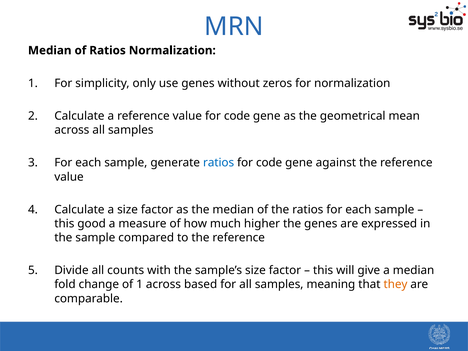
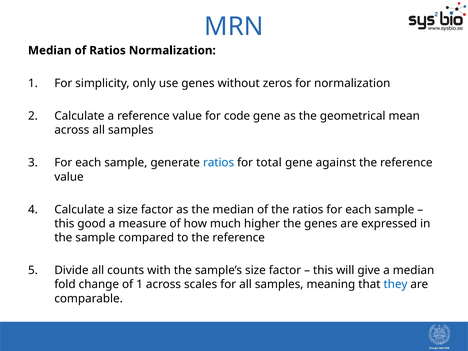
code: code -> total (269, 163)
based: based -> scales (201, 284)
they colour: orange -> blue (396, 284)
